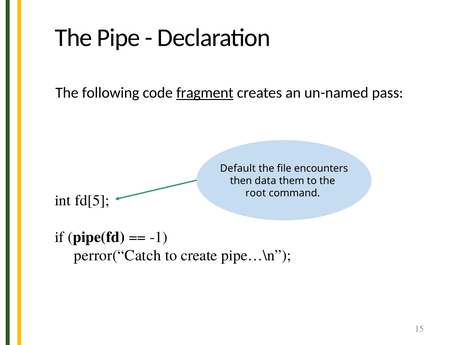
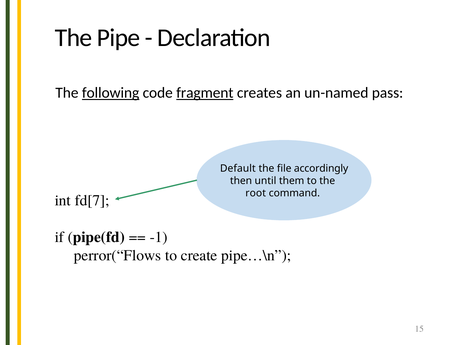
following underline: none -> present (111, 93)
encounters: encounters -> accordingly (321, 169)
data: data -> until (266, 181)
fd[5: fd[5 -> fd[7 (92, 200)
perror(“Catch: perror(“Catch -> perror(“Flows (118, 256)
